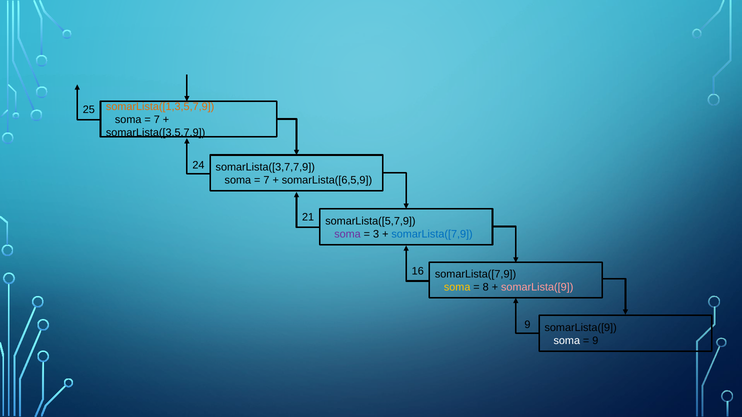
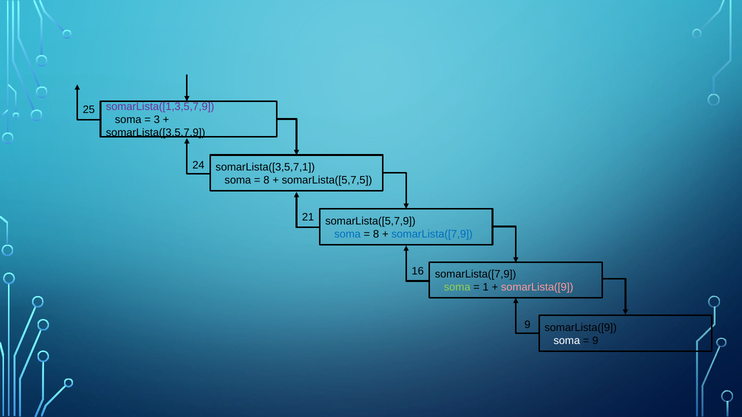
somarLista([1,3,5,7,9 colour: orange -> purple (160, 107)
7: 7 -> 3 (157, 120)
somarLista([3,7,7,9: somarLista([3,7,7,9 -> somarLista([3,5,7,1 (265, 167)
7: 7 -> 8 (266, 180)
somarLista([6,5,9: somarLista([6,5,9 -> somarLista([5,7,5 (327, 180)
soma colour: purple -> blue (348, 234)
3: 3 -> 8 (376, 234)
soma colour: yellow -> light green (457, 288)
8: 8 -> 1 (486, 288)
